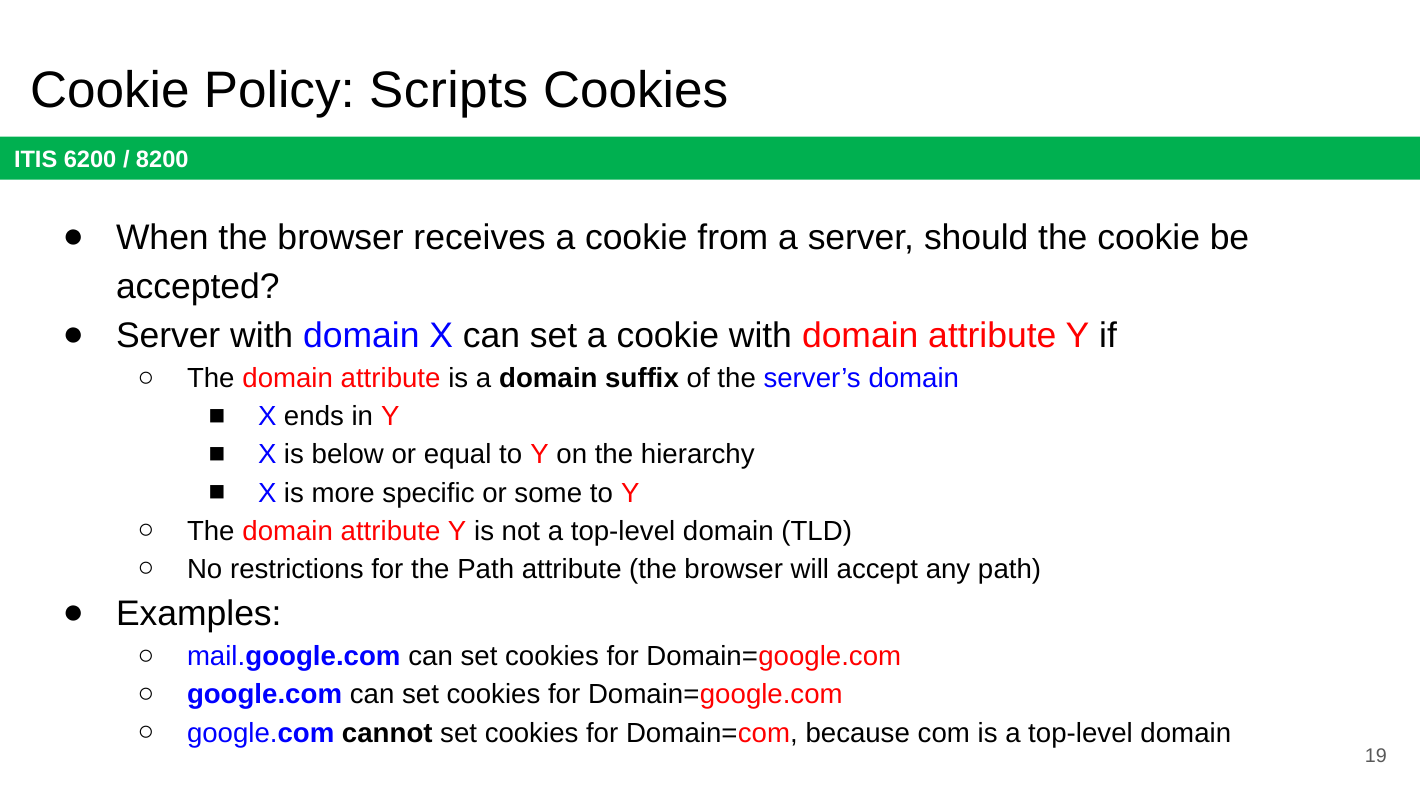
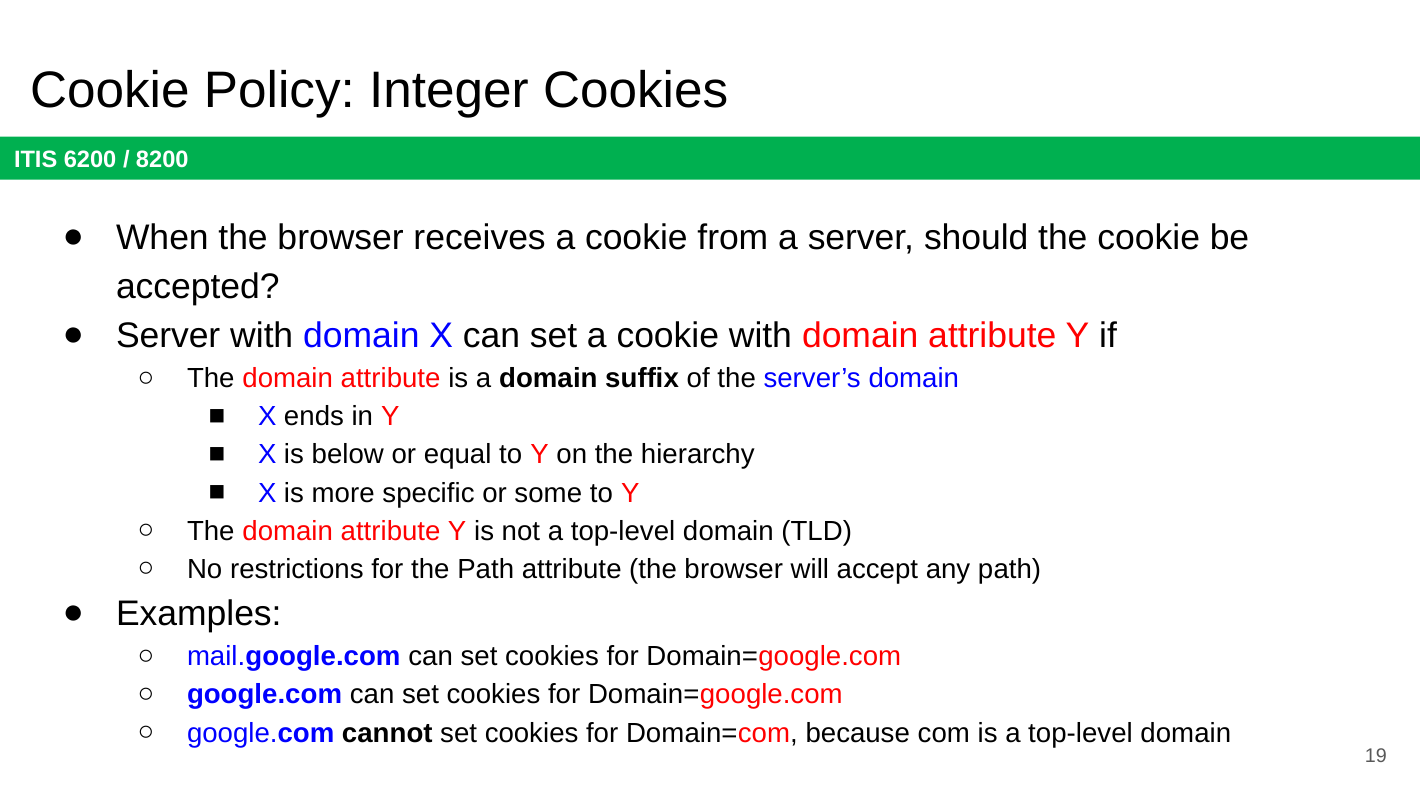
Scripts: Scripts -> Integer (449, 91)
